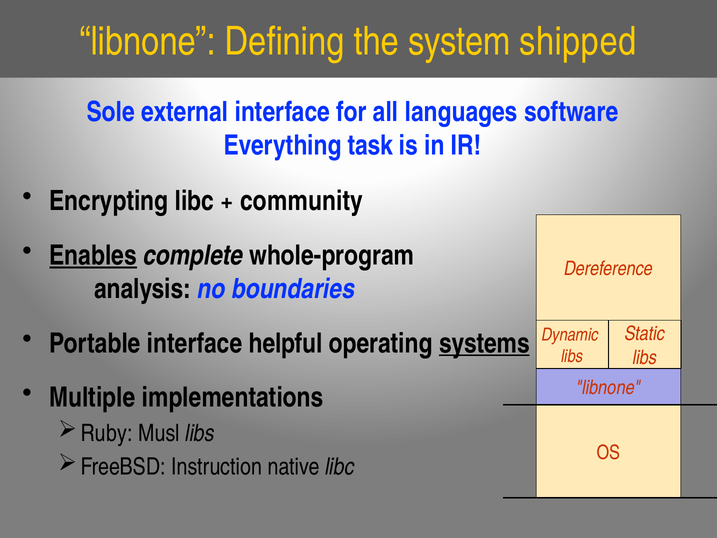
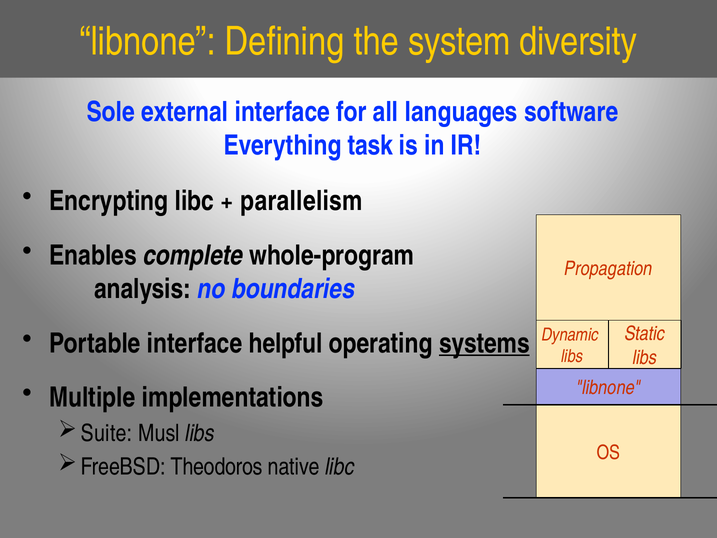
shipped: shipped -> diversity (578, 42)
community: community -> parallelism (302, 201)
Enables underline: present -> none (93, 255)
Dereference: Dereference -> Propagation (608, 269)
Ruby: Ruby -> Suite (107, 433)
Instruction: Instruction -> Theodoros (217, 467)
